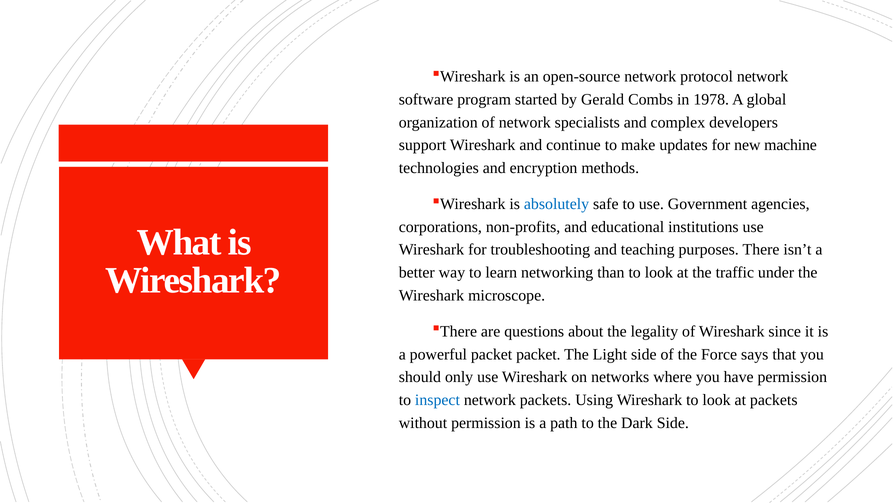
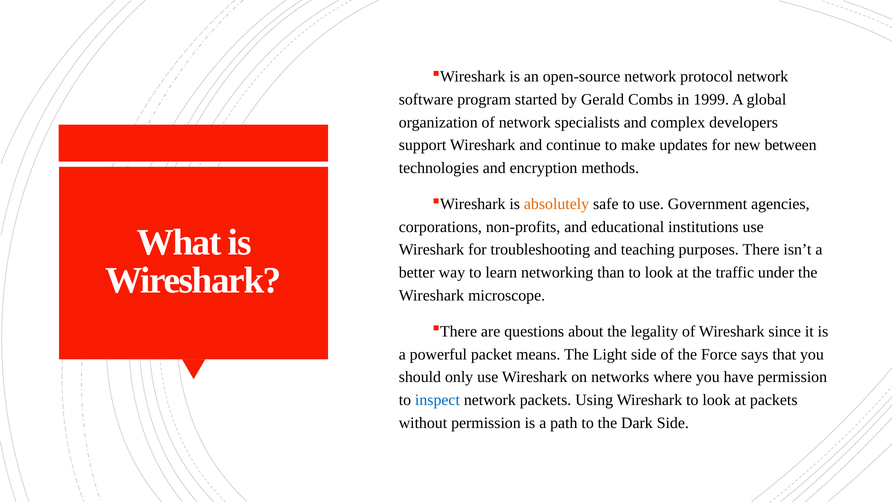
1978: 1978 -> 1999 (711, 99)
machine: machine -> between (791, 145)
absolutely colour: blue -> orange (557, 204)
packet packet: packet -> means (538, 354)
